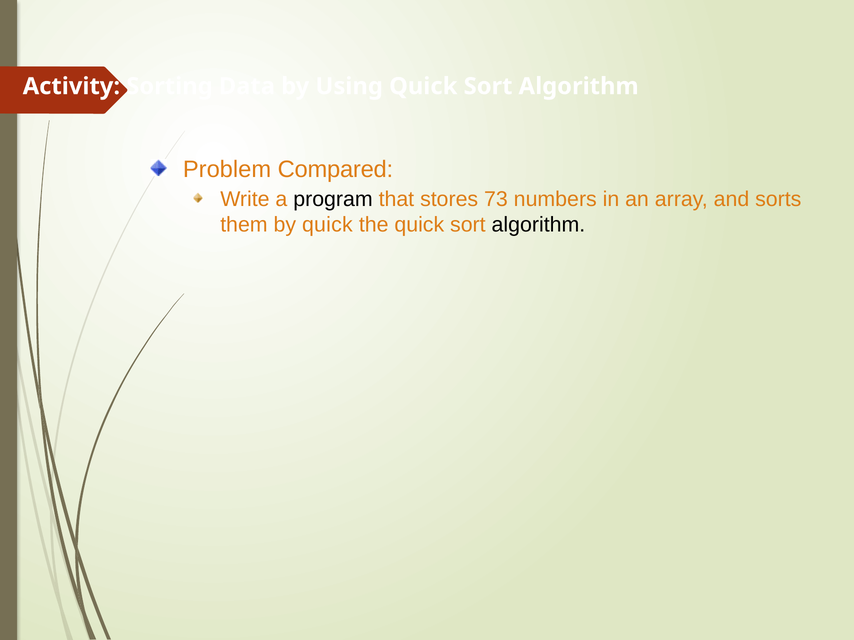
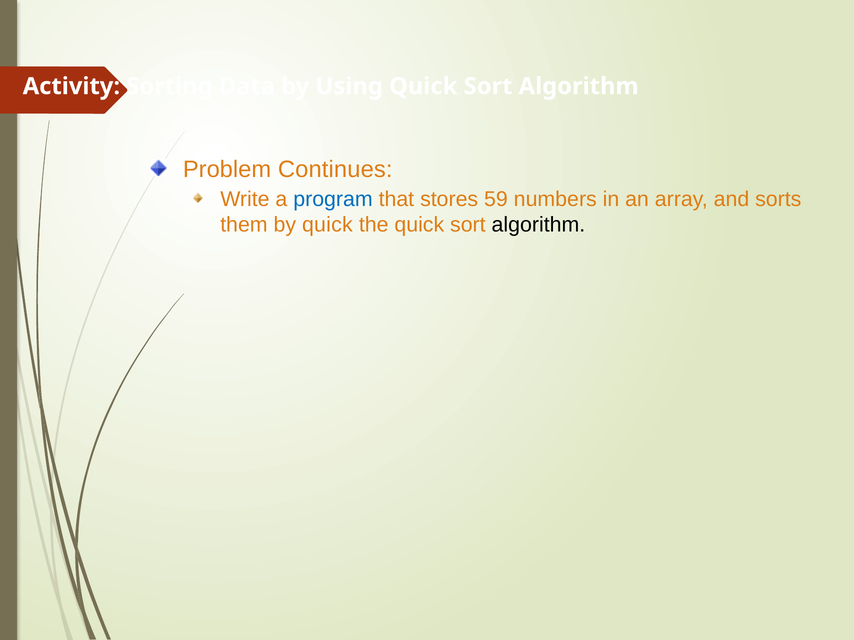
Compared: Compared -> Continues (335, 169)
program colour: black -> blue (333, 199)
73: 73 -> 59 (496, 199)
